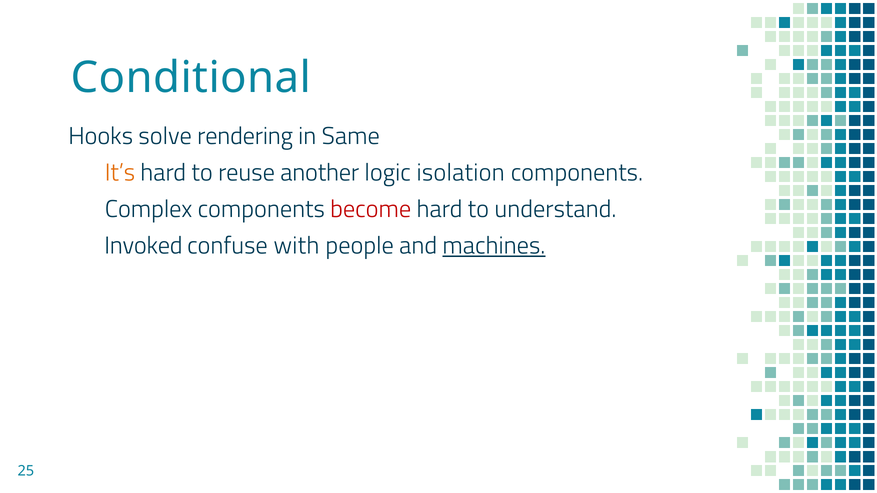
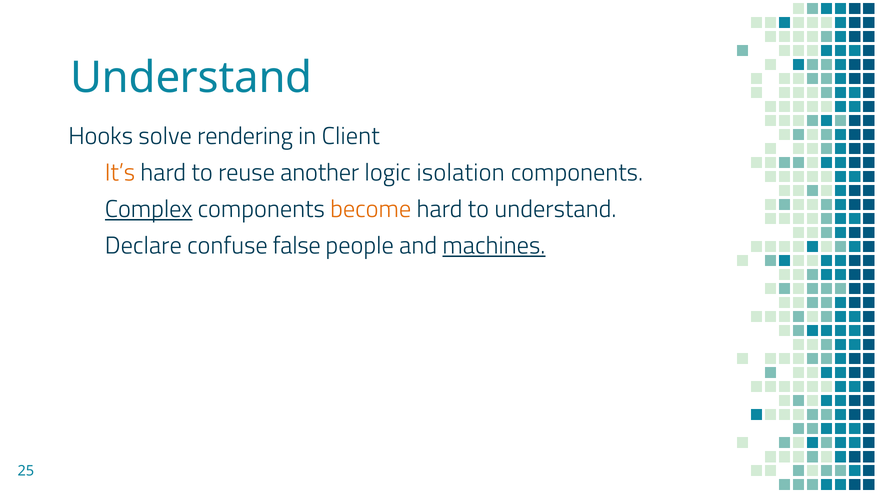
Conditional: Conditional -> Understand (191, 78)
Same: Same -> Client (351, 136)
Complex underline: none -> present (149, 209)
become colour: red -> orange (371, 209)
Invoked: Invoked -> Declare (143, 246)
with: with -> false (297, 246)
